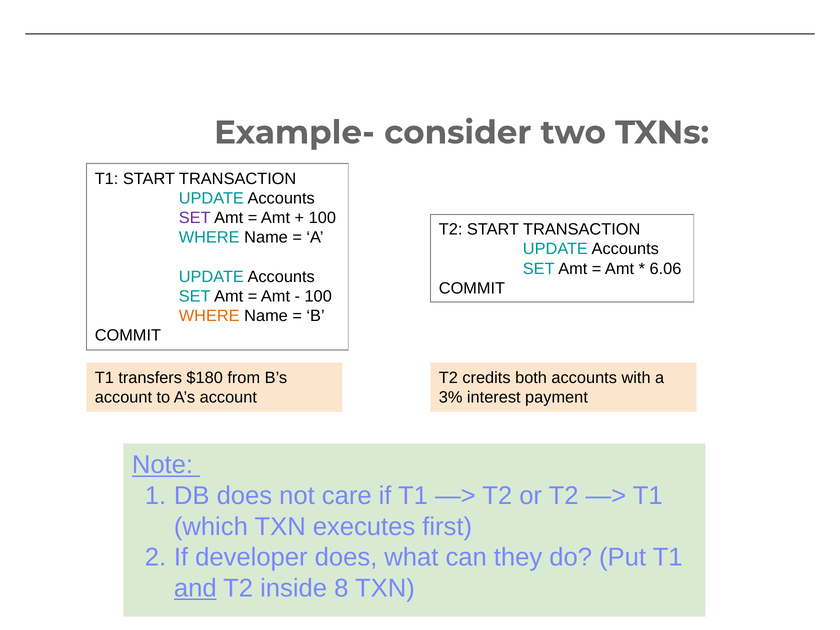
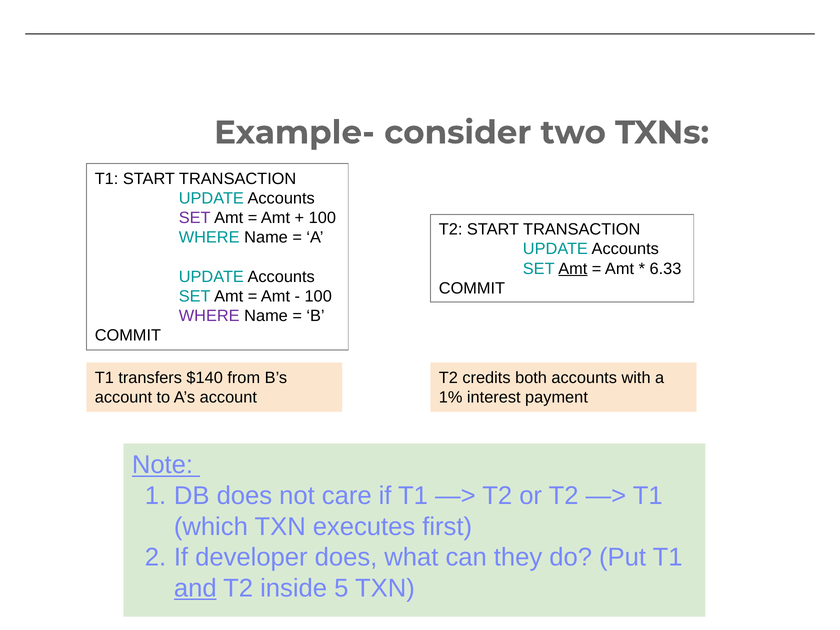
Amt underline: none -> present (573, 269)
6.06: 6.06 -> 6.33 (665, 269)
WHERE colour: orange -> purple (209, 316)
$180: $180 -> $140 (205, 378)
3%: 3% -> 1% (451, 397)
8: 8 -> 5 (341, 588)
